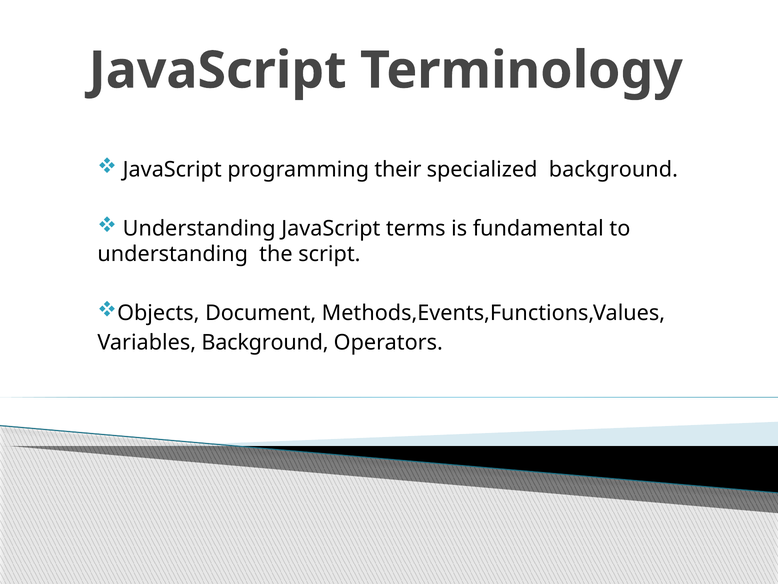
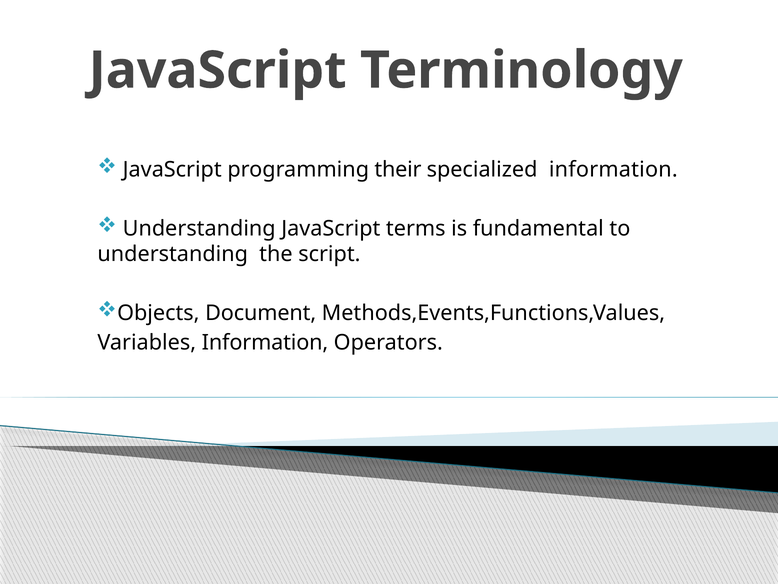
specialized background: background -> information (613, 169)
Variables Background: Background -> Information (265, 342)
